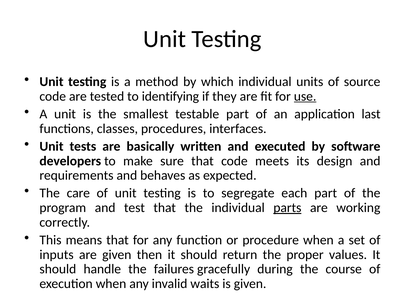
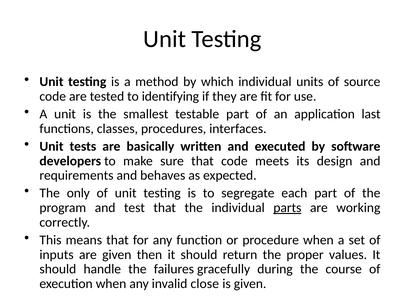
use underline: present -> none (305, 97)
care: care -> only (78, 194)
waits: waits -> close (205, 284)
